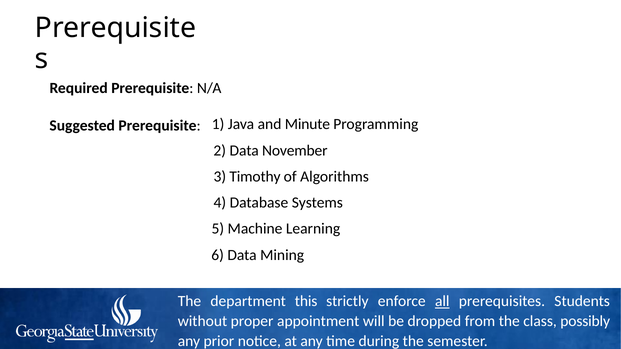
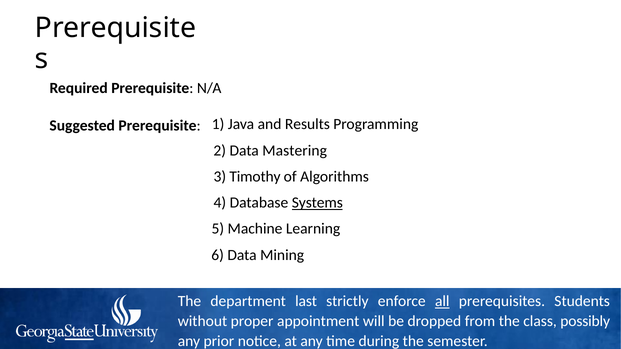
Minute: Minute -> Results (307, 124)
November: November -> Mastering (295, 151)
Systems underline: none -> present (317, 203)
this: this -> last (306, 301)
